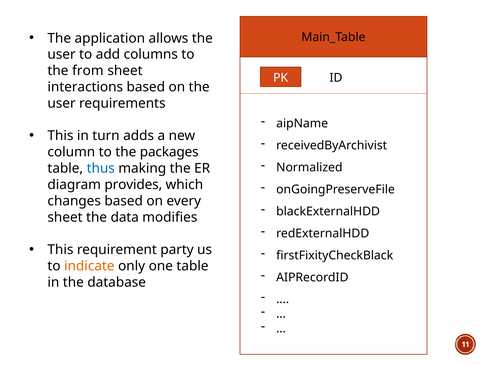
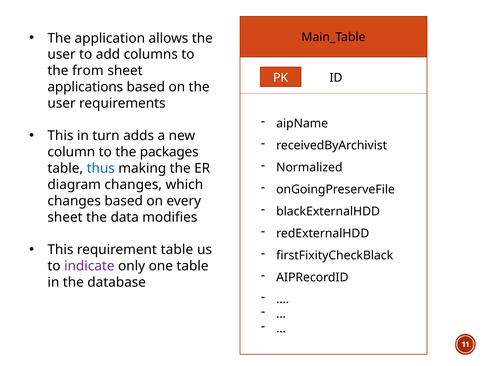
interactions: interactions -> applications (85, 87)
diagram provides: provides -> changes (133, 185)
requirement party: party -> table (177, 250)
indicate colour: orange -> purple (89, 266)
